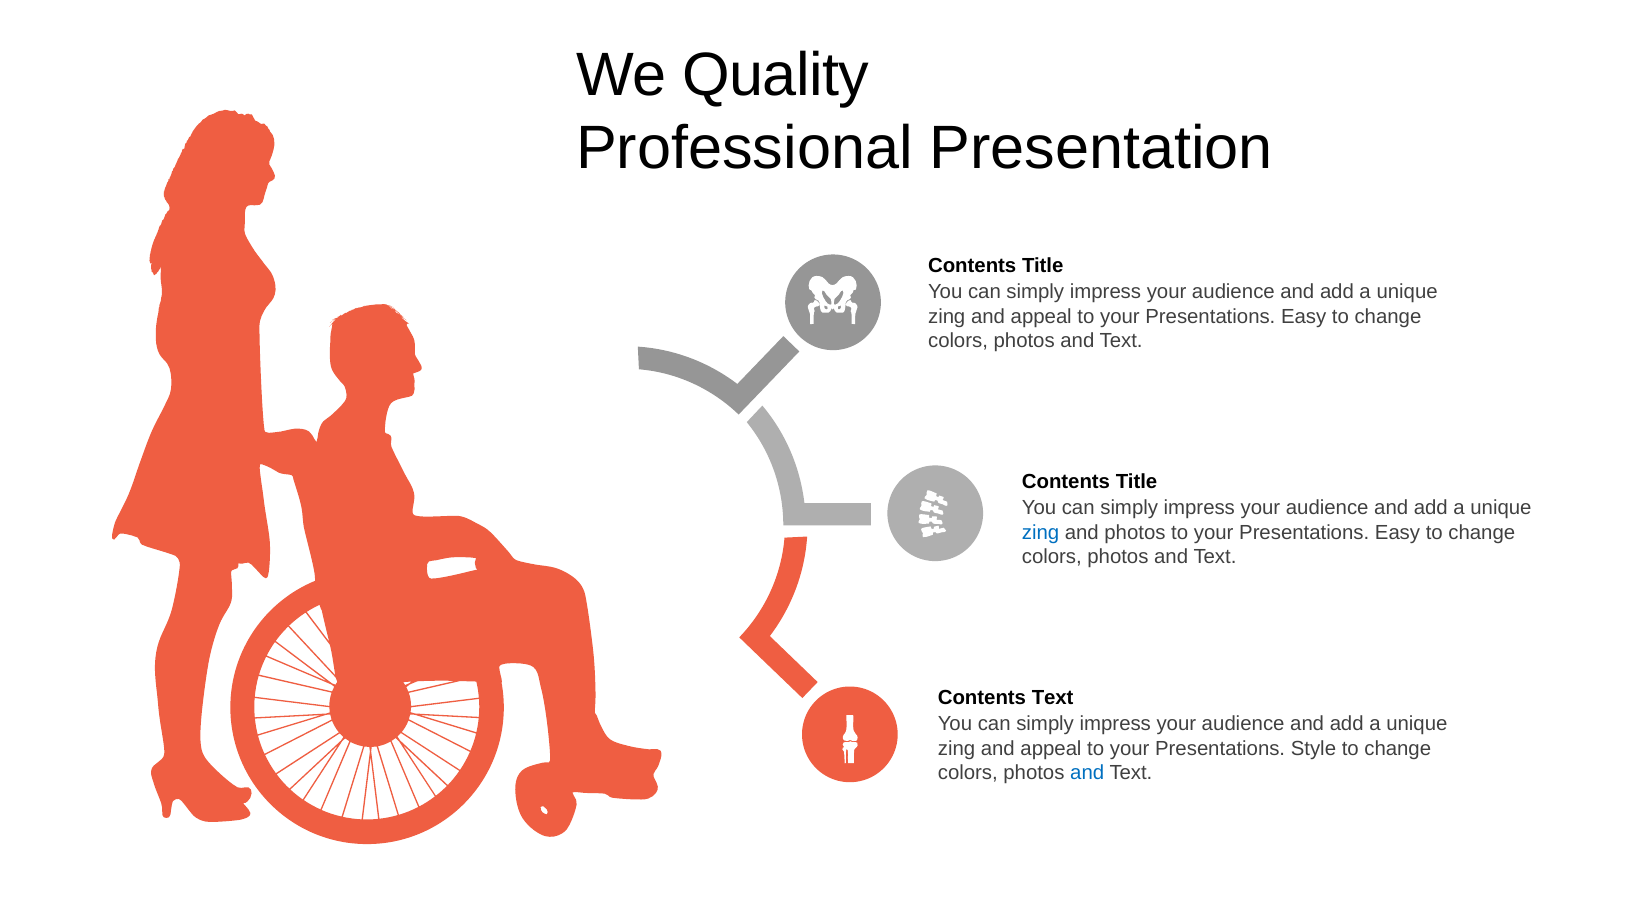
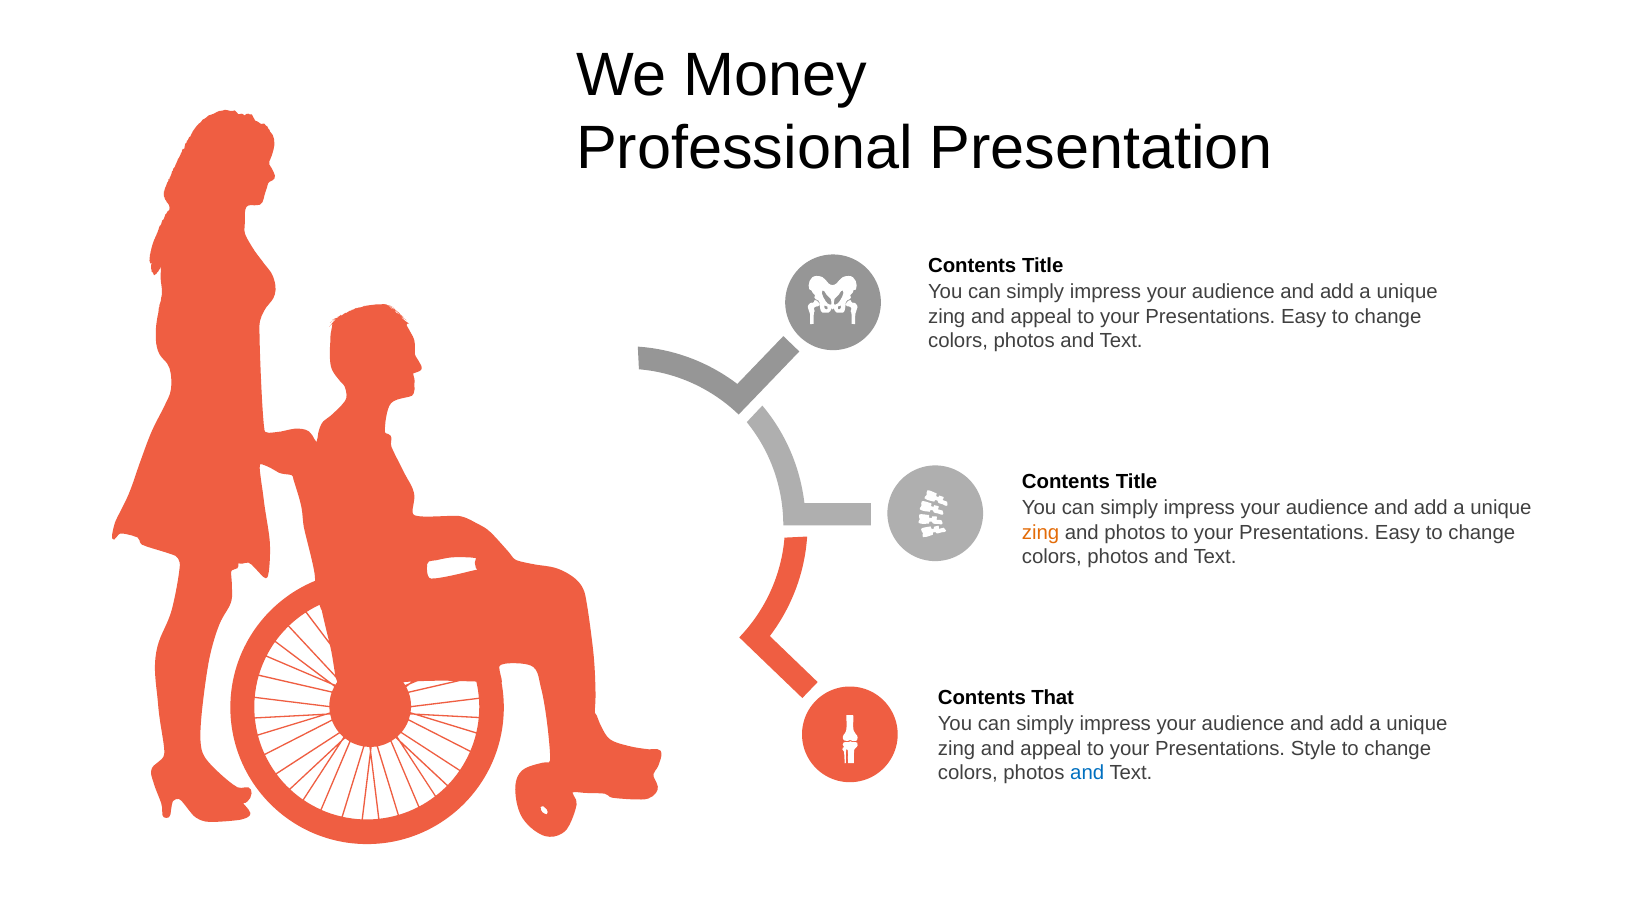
Quality: Quality -> Money (776, 75)
zing colour: blue -> orange (1041, 532)
Contents Text: Text -> That (1053, 698)
